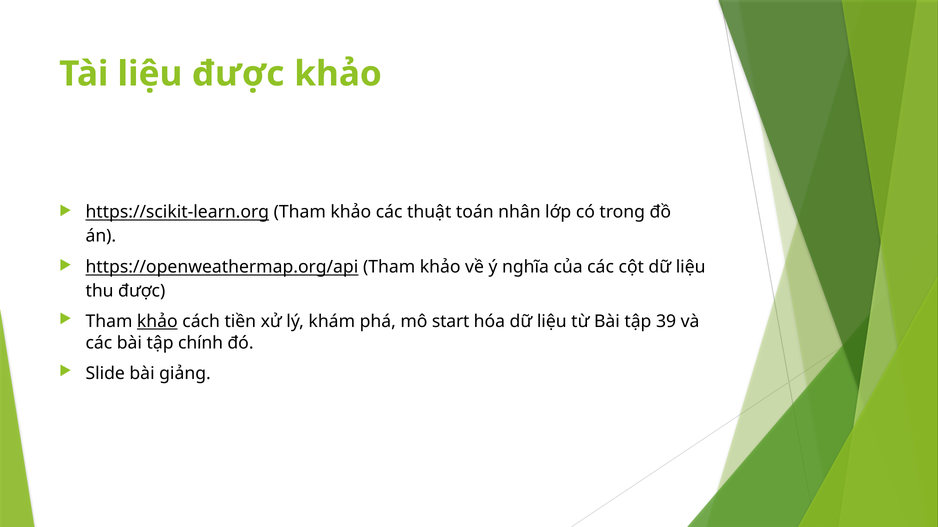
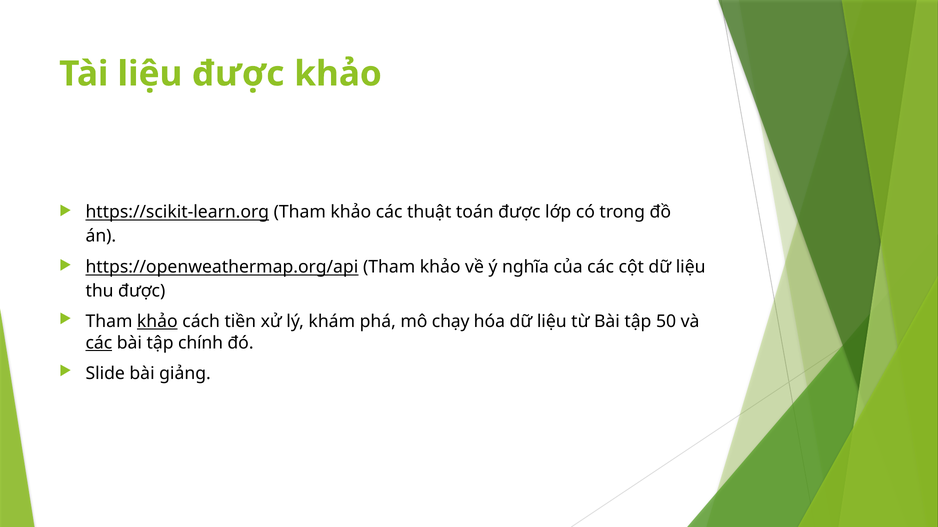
toán nhân: nhân -> được (519, 212)
start: start -> chạy (451, 322)
39: 39 -> 50 (666, 322)
các underline: none -> present (99, 343)
